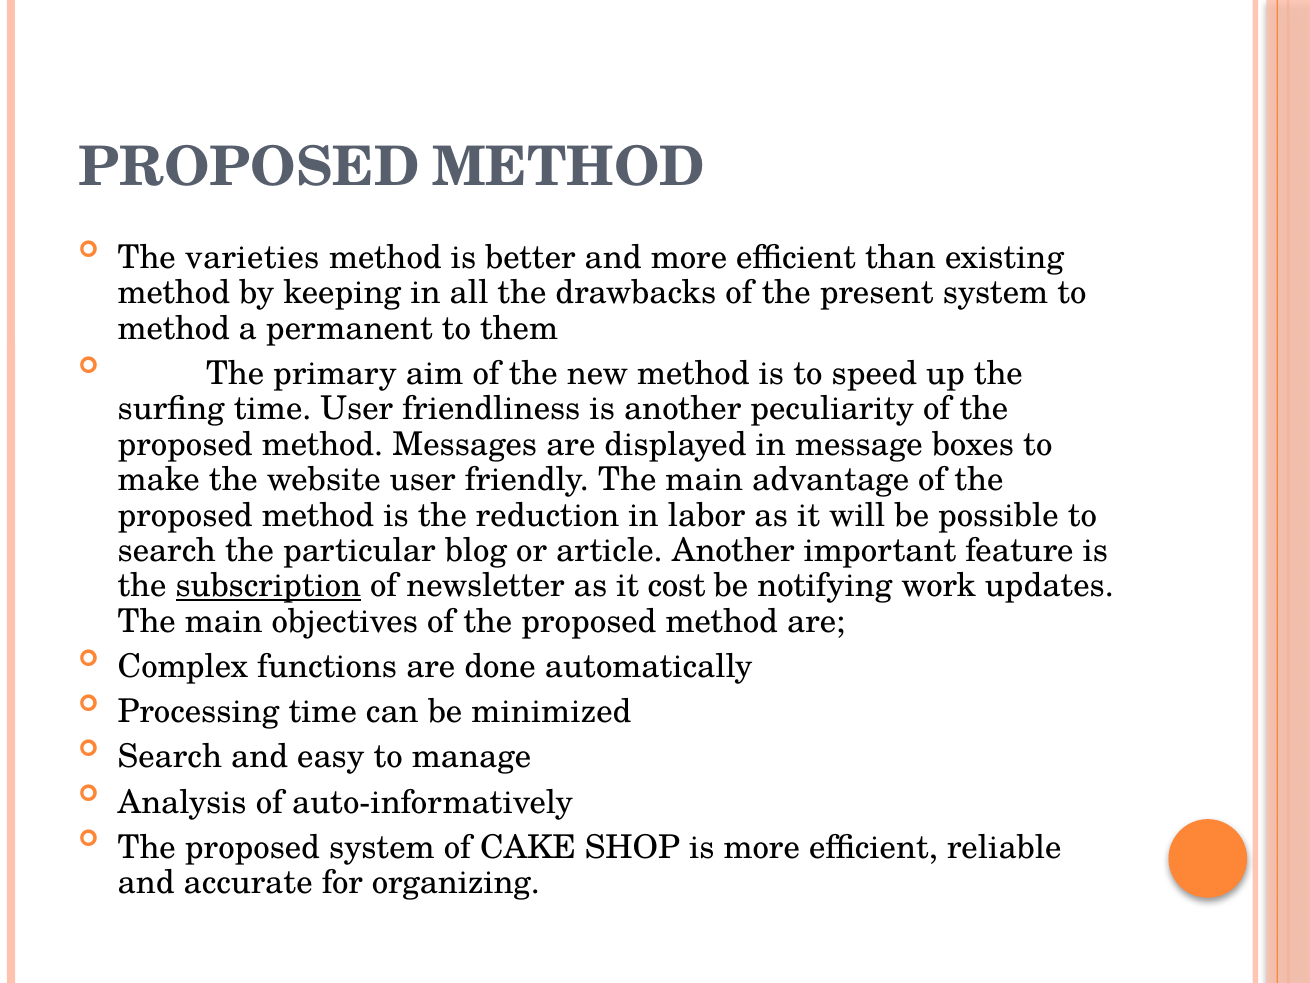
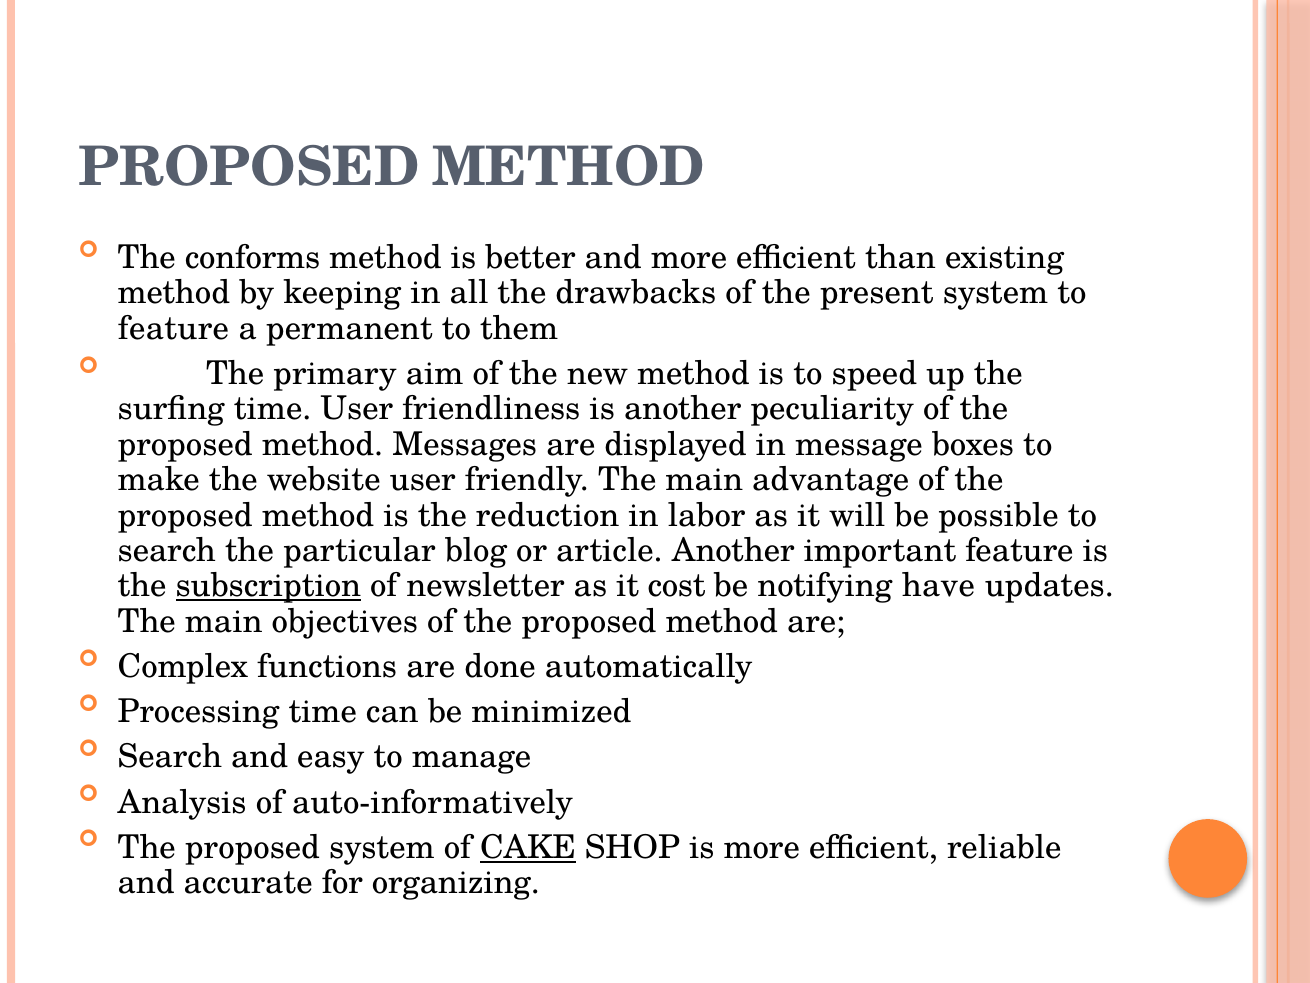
varieties: varieties -> conforms (253, 258)
method: method -> feature (173, 328)
work: work -> have (938, 586)
CAKE underline: none -> present (528, 847)
